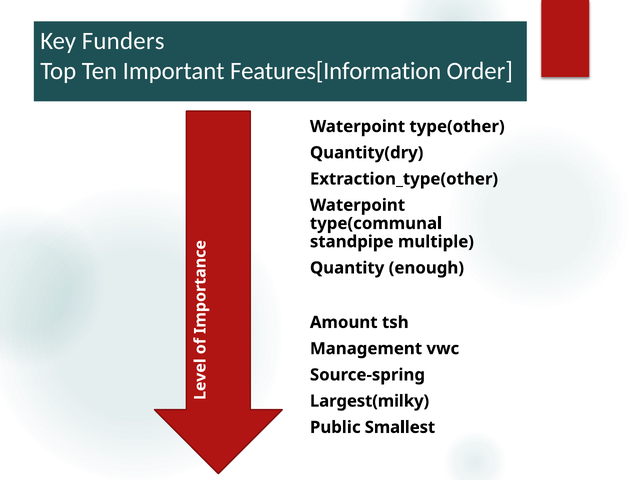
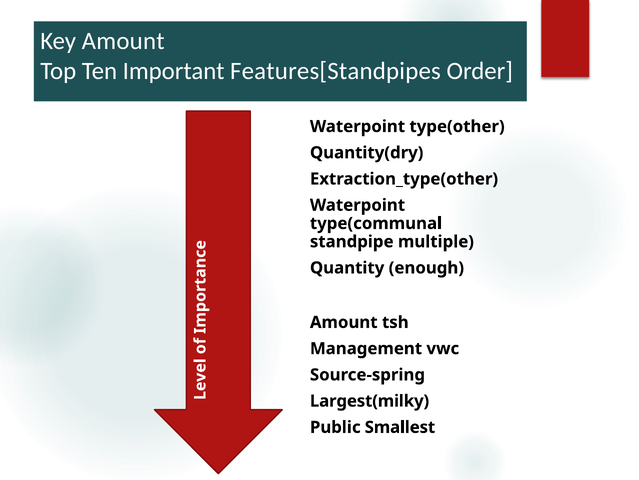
Key Funders: Funders -> Amount (123, 41)
Features[Information: Features[Information -> Features[Standpipes (335, 71)
